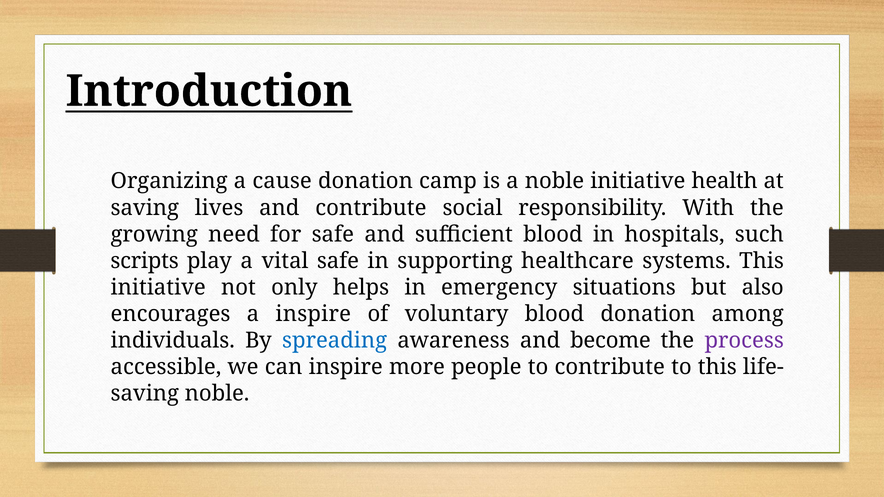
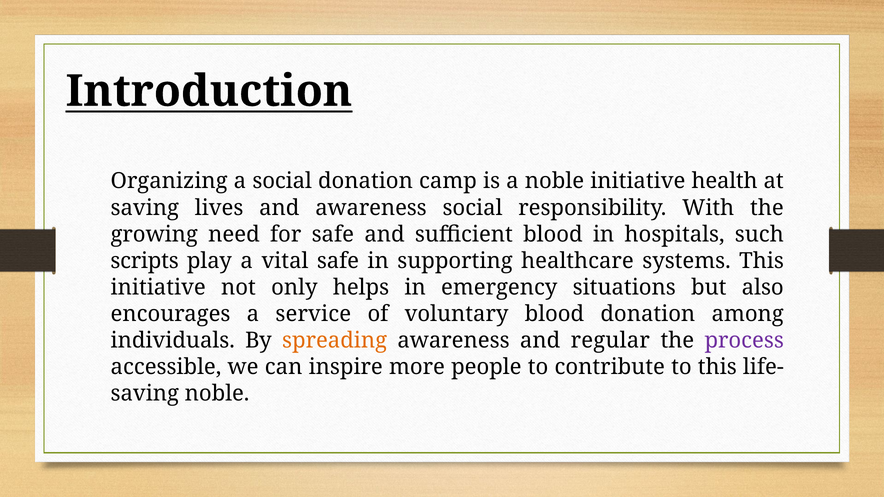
a cause: cause -> social (282, 181)
and contribute: contribute -> awareness (371, 208)
a inspire: inspire -> service (313, 314)
spreading colour: blue -> orange (335, 340)
become: become -> regular (610, 340)
